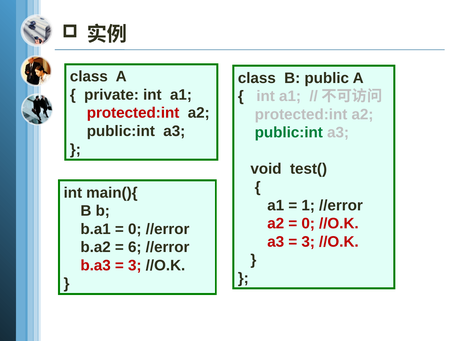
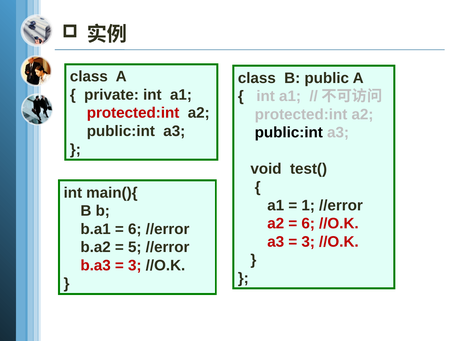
public:int colour: green -> black (289, 133)
0: 0 -> 6 (308, 224)
0: 0 -> 6 (135, 229)
6: 6 -> 5 (135, 247)
